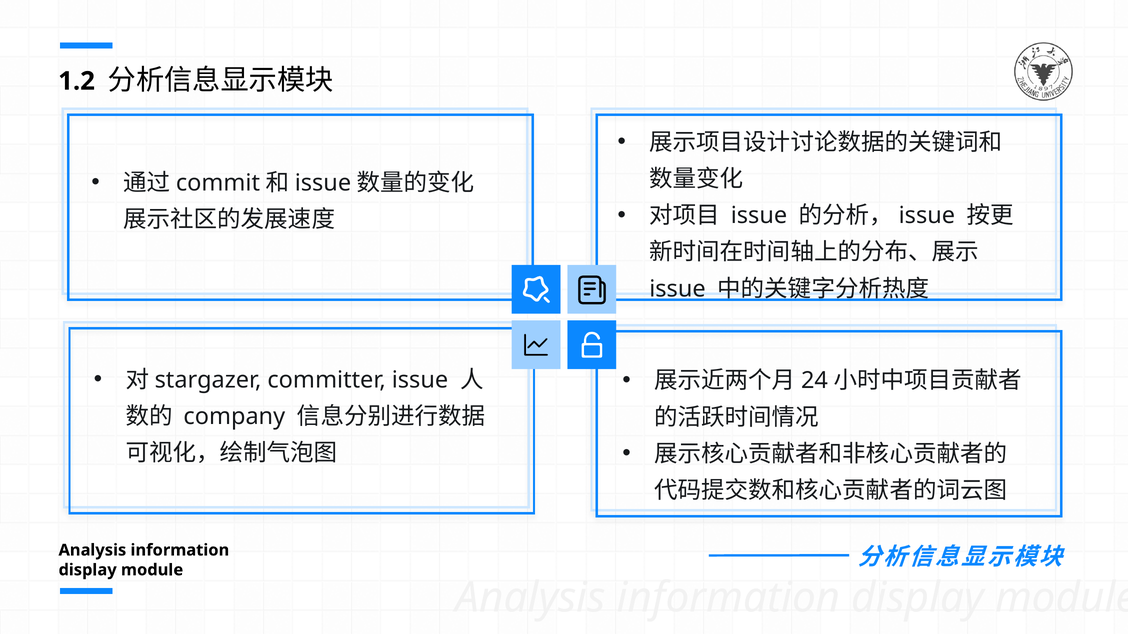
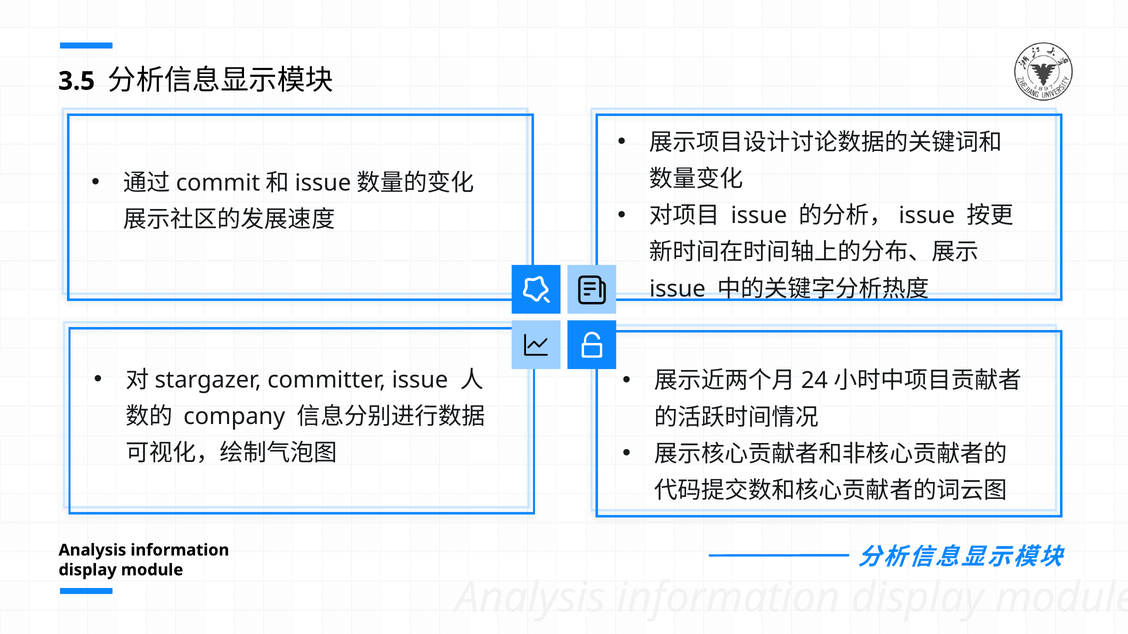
1.2: 1.2 -> 3.5 (77, 81)
